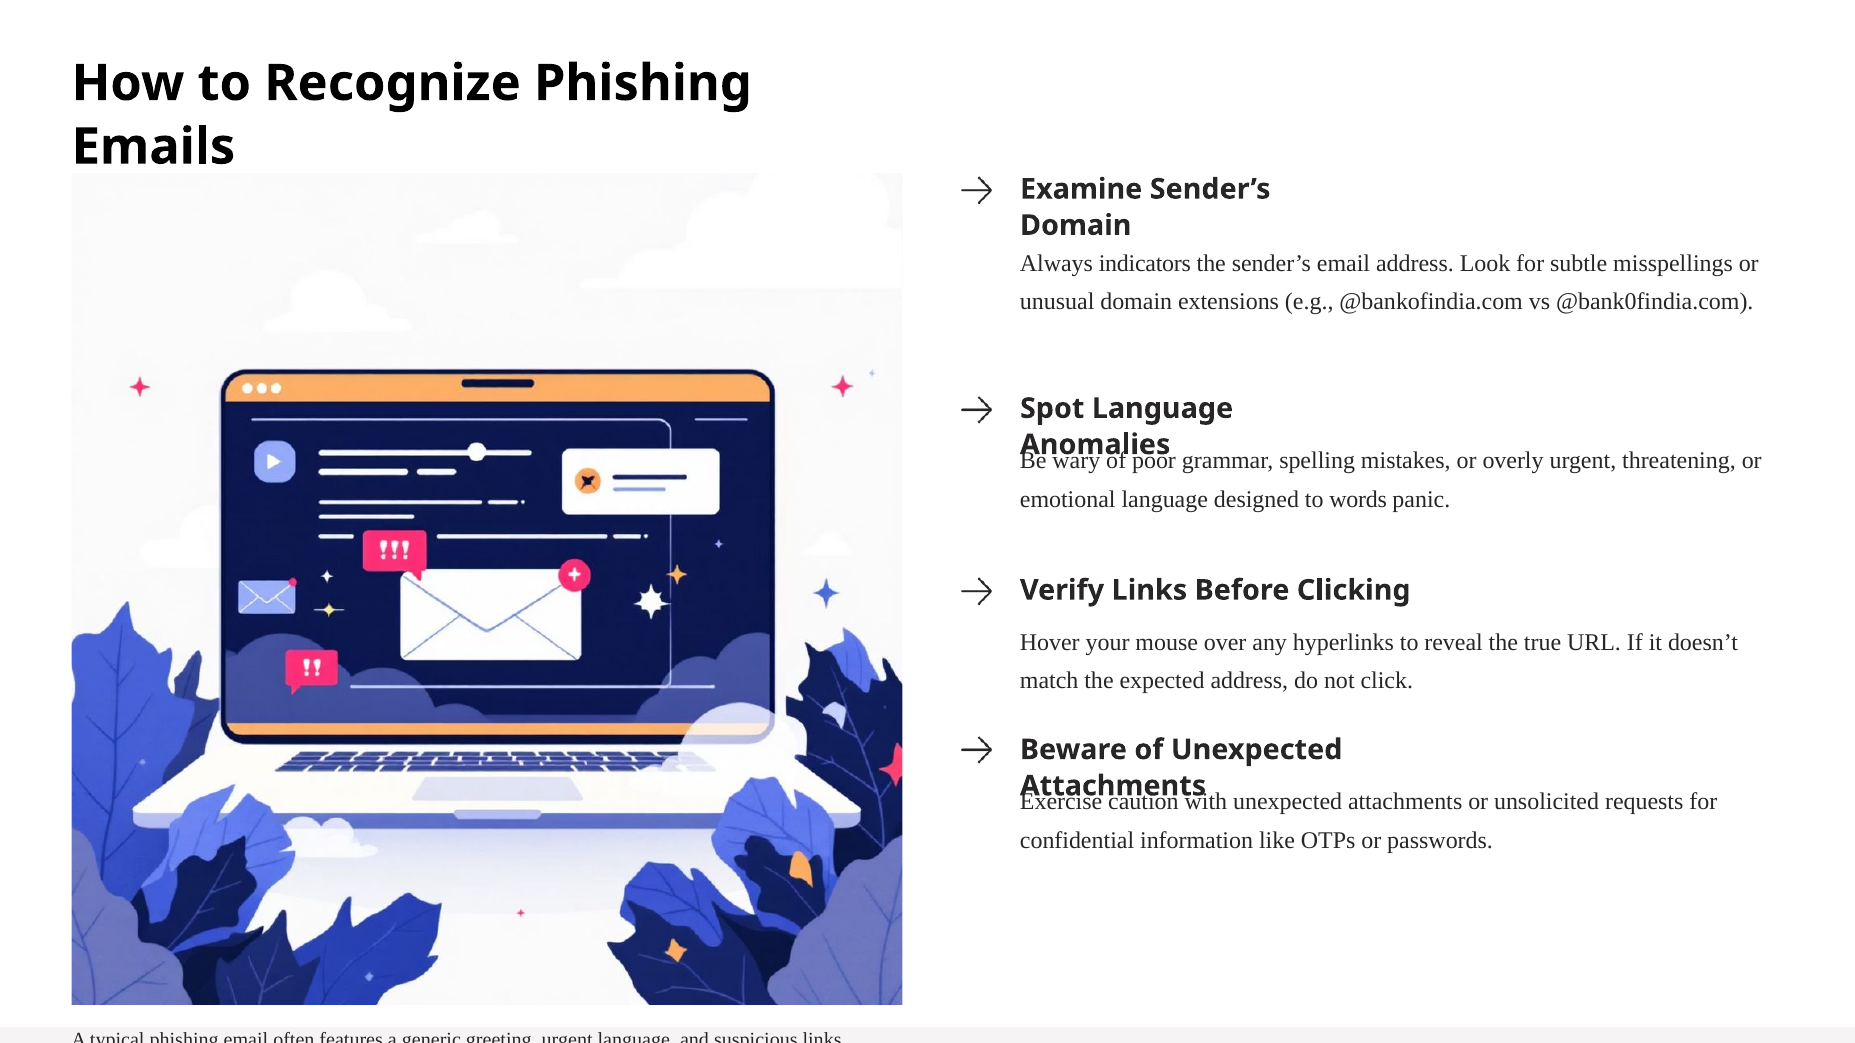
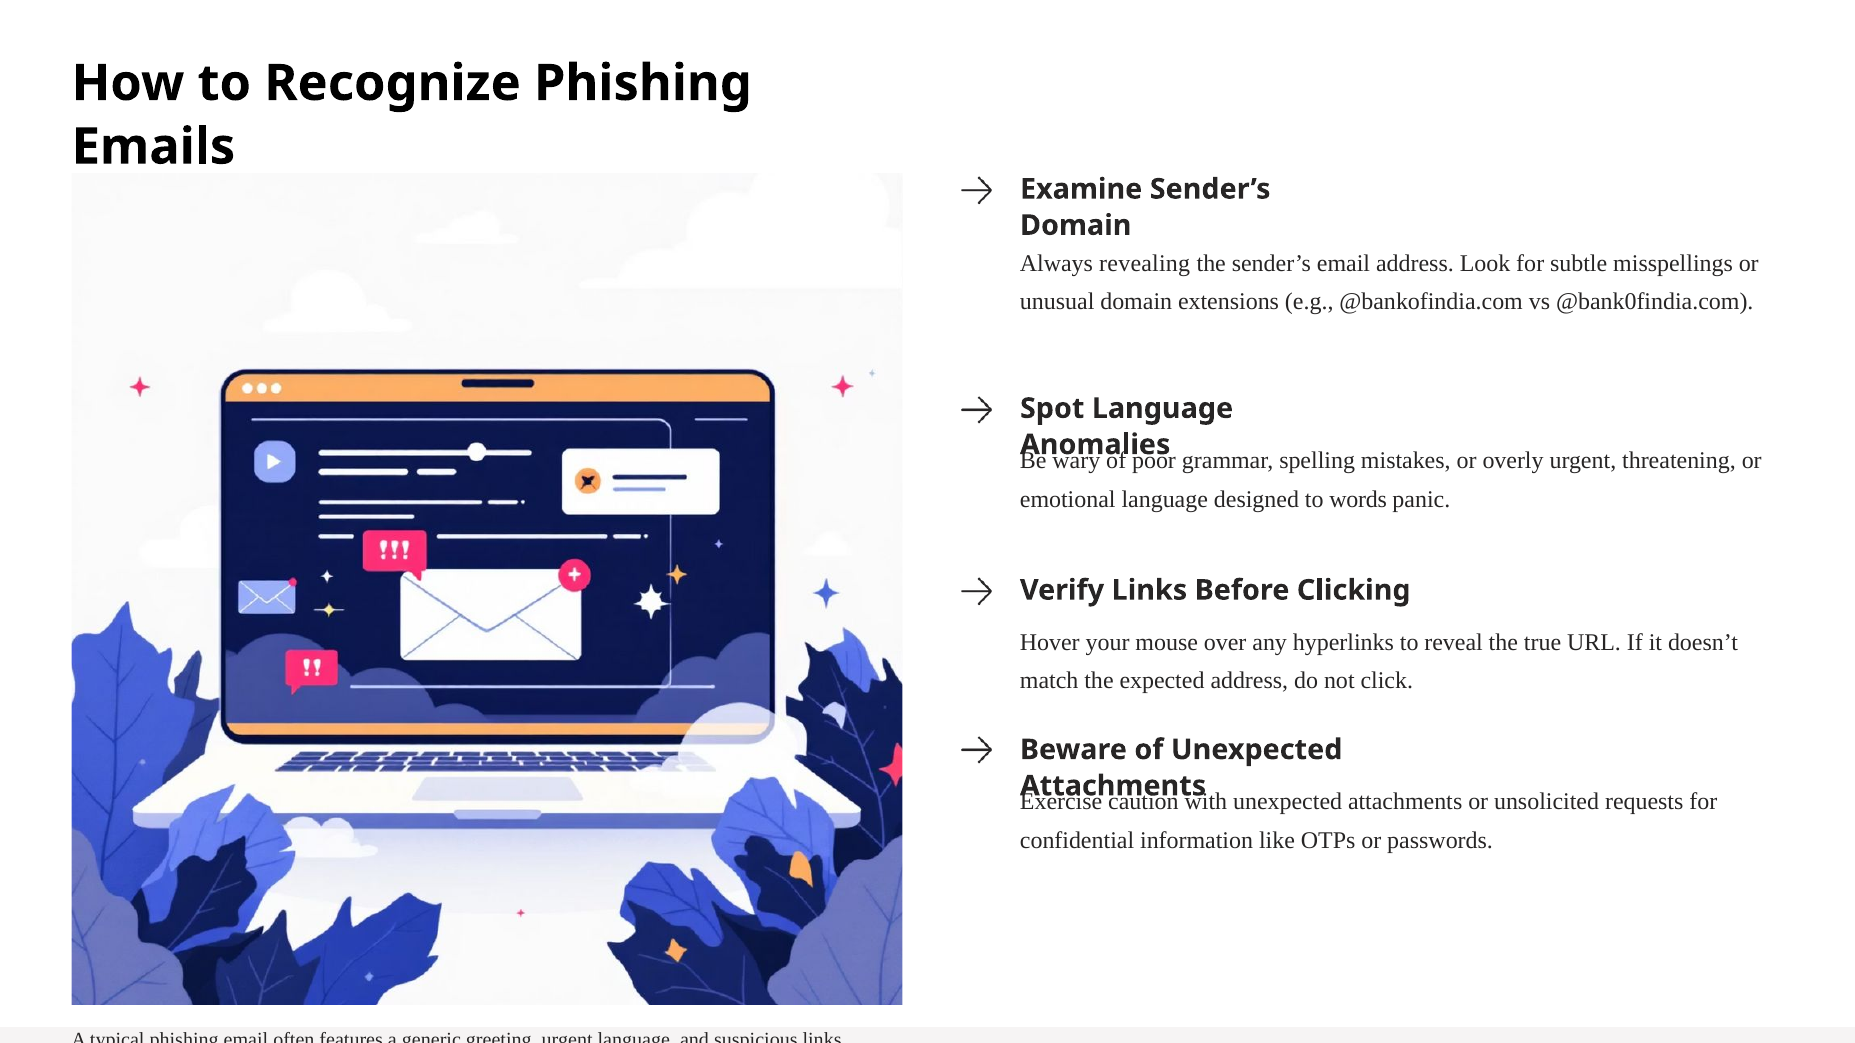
indicators: indicators -> revealing (1145, 264)
